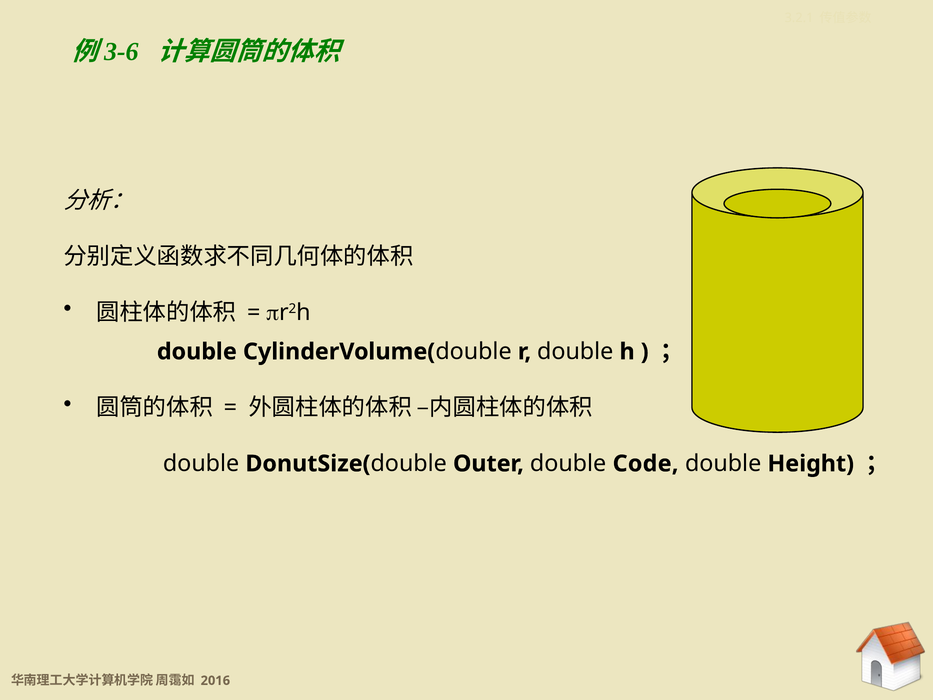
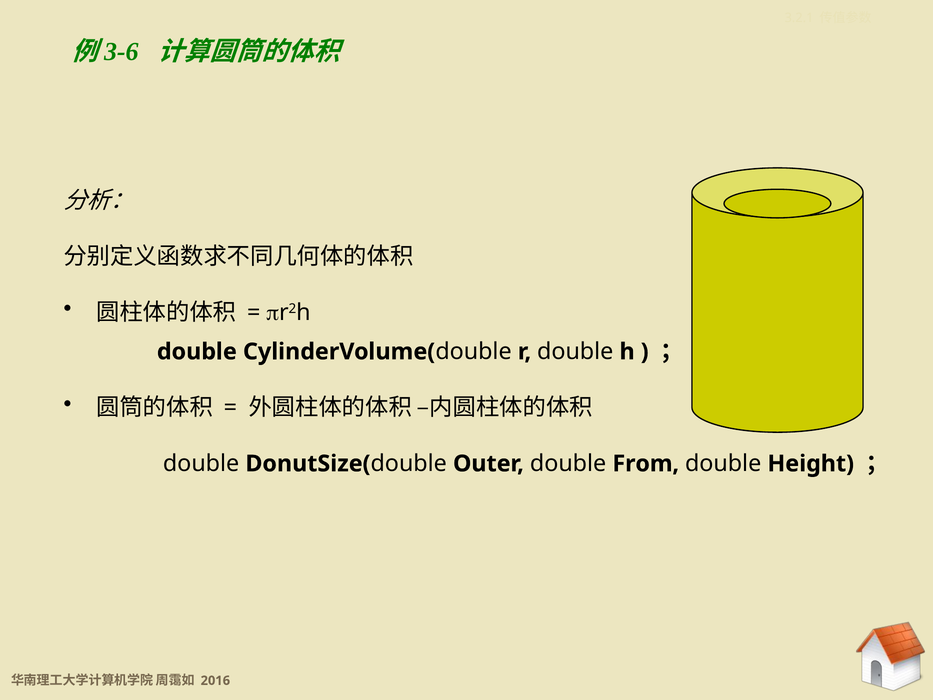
Code: Code -> From (646, 464)
